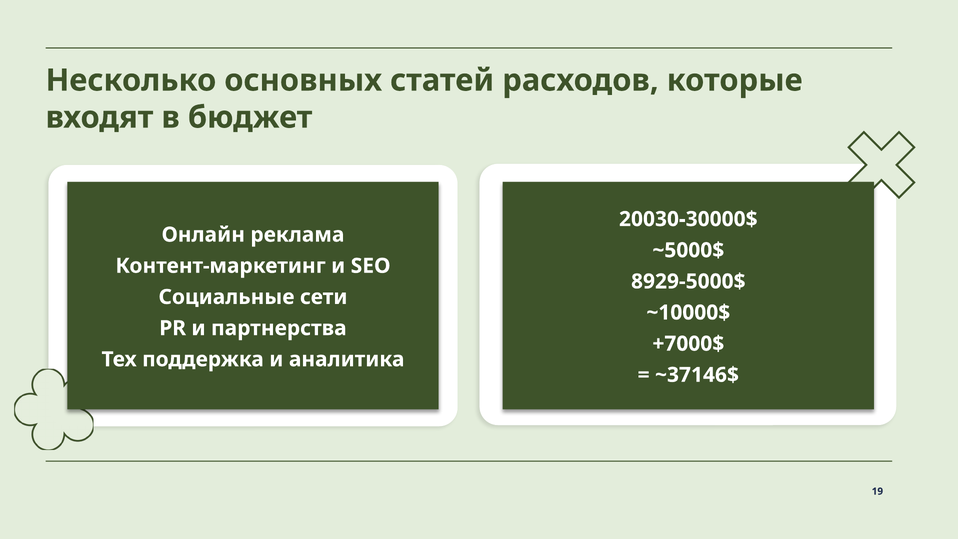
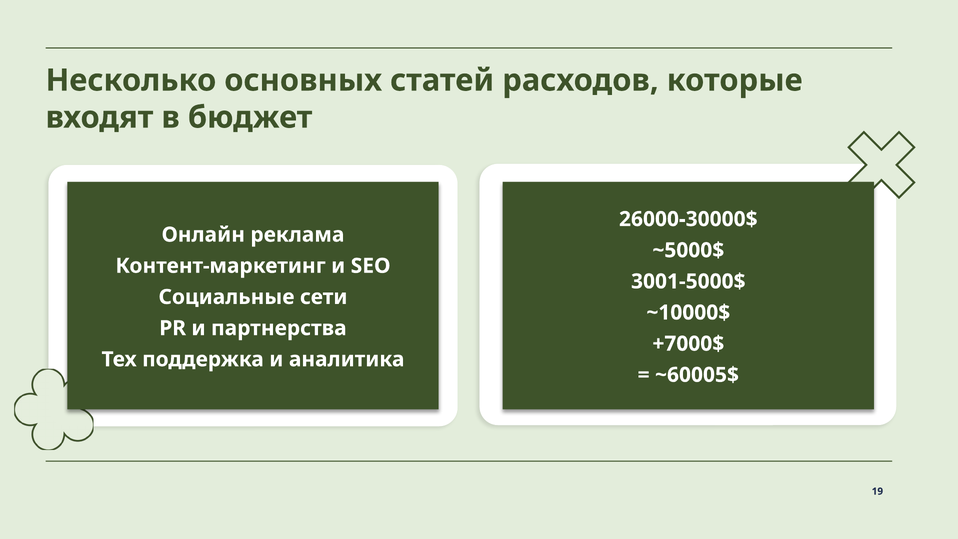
20030-30000$: 20030-30000$ -> 26000-30000$ (688, 219)
8929-5000$: 8929-5000$ -> 3001-5000$ (688, 281)
~37146$: ~37146$ -> ~60005$ (697, 375)
